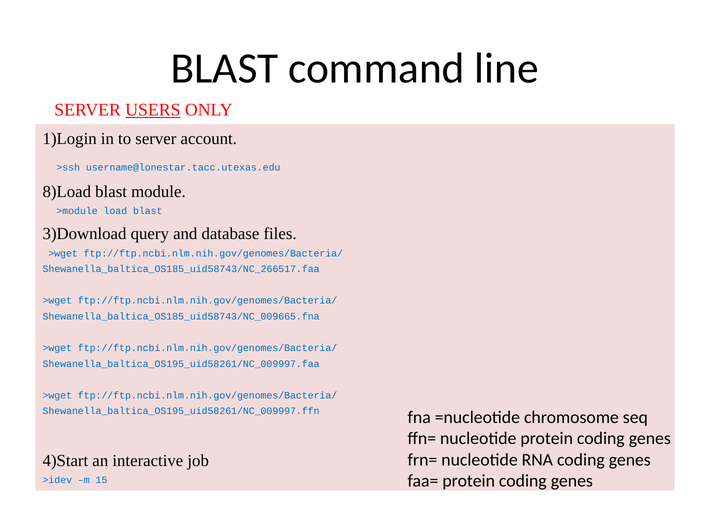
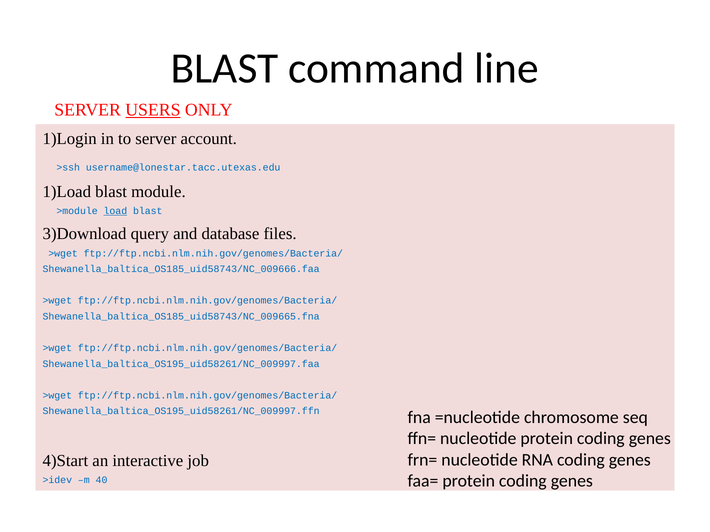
8)Load: 8)Load -> 1)Load (67, 192)
load underline: none -> present (115, 211)
Shewanella_baltica_OS185_uid58743/NC_266517.faa: Shewanella_baltica_OS185_uid58743/NC_266517.faa -> Shewanella_baltica_OS185_uid58743/NC_009666.faa (181, 269)
15: 15 -> 40 (102, 481)
